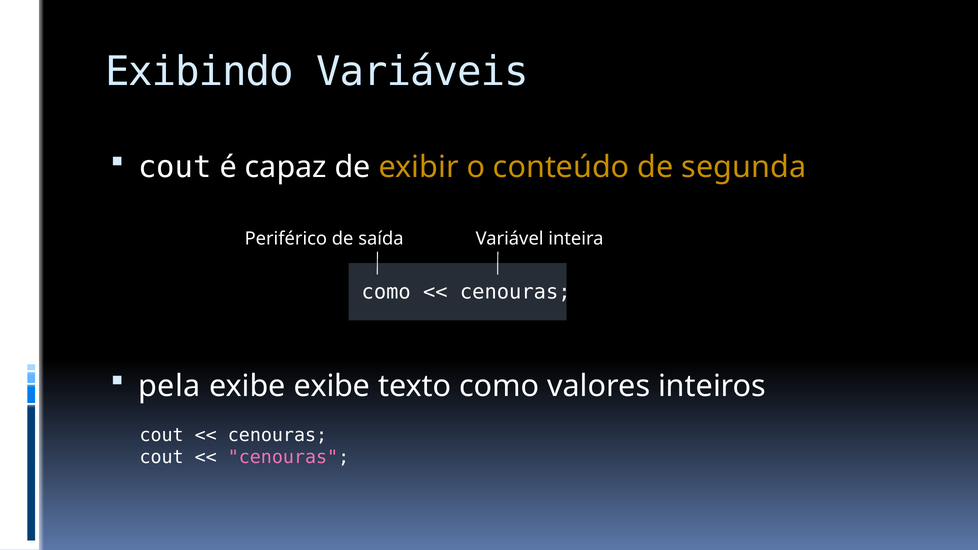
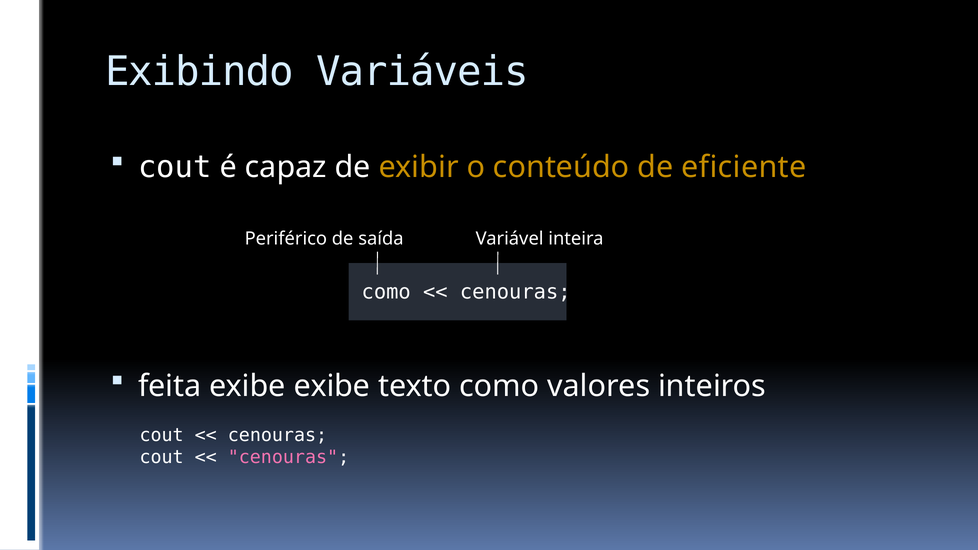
segunda: segunda -> eficiente (744, 167)
pela: pela -> feita (170, 386)
